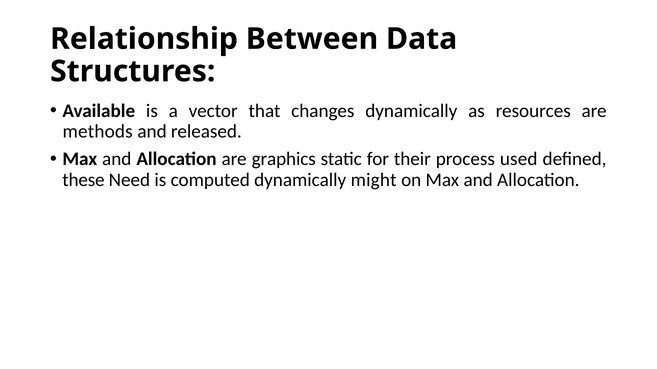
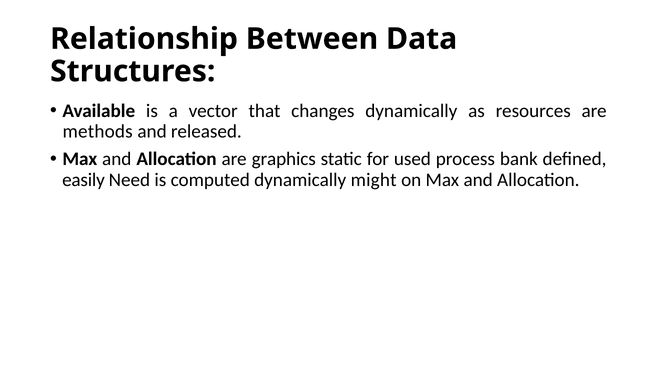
their: their -> used (412, 159)
used: used -> bank (519, 159)
these: these -> easily (83, 180)
